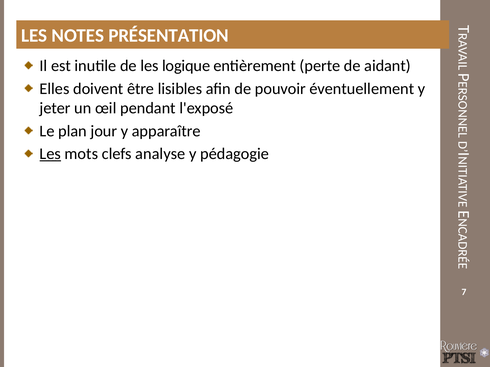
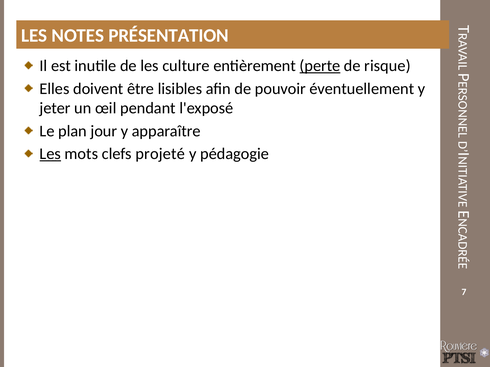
logique: logique -> culture (186, 66)
perte underline: none -> present (320, 66)
aidant: aidant -> risque (387, 66)
analyse: analyse -> projeté (160, 154)
